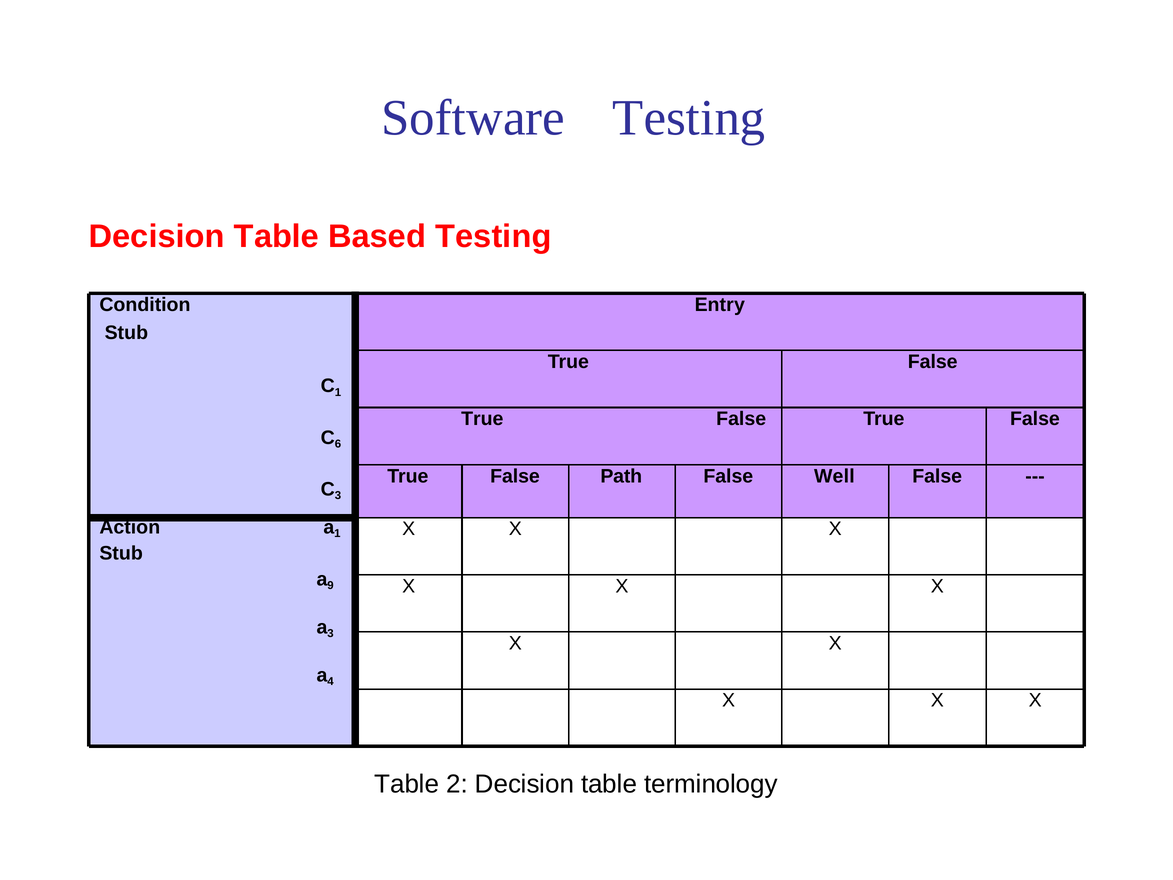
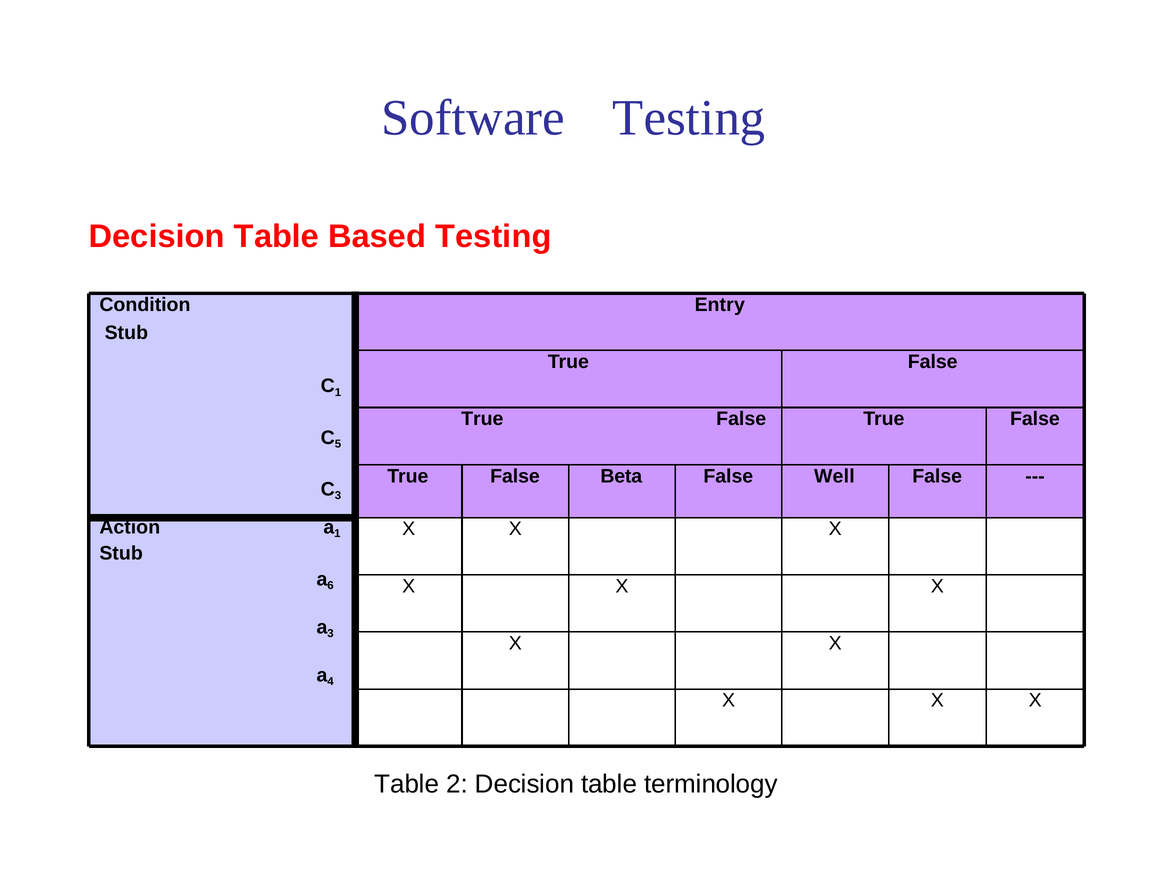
6: 6 -> 5 (338, 444)
Path: Path -> Beta (621, 476)
9: 9 -> 6 (330, 585)
